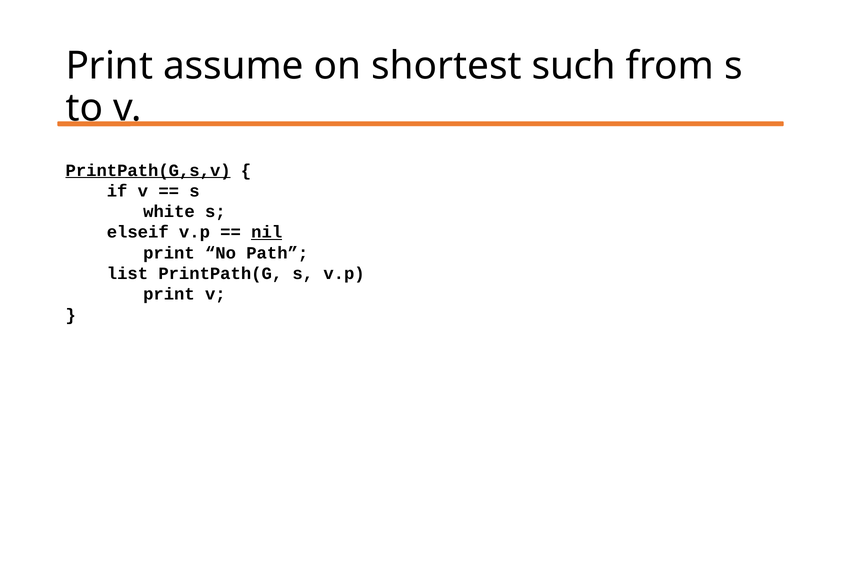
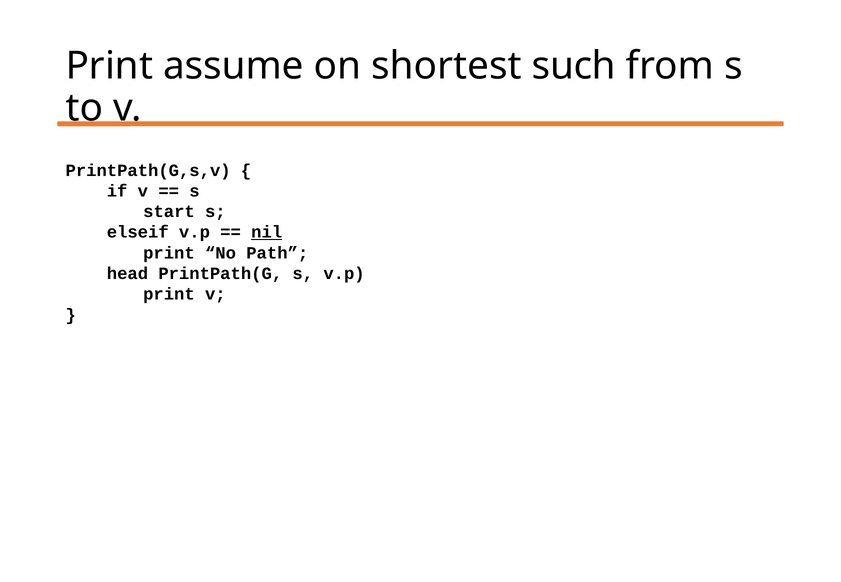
PrintPath(G,s,v underline: present -> none (148, 170)
white: white -> start (169, 212)
list: list -> head (127, 274)
